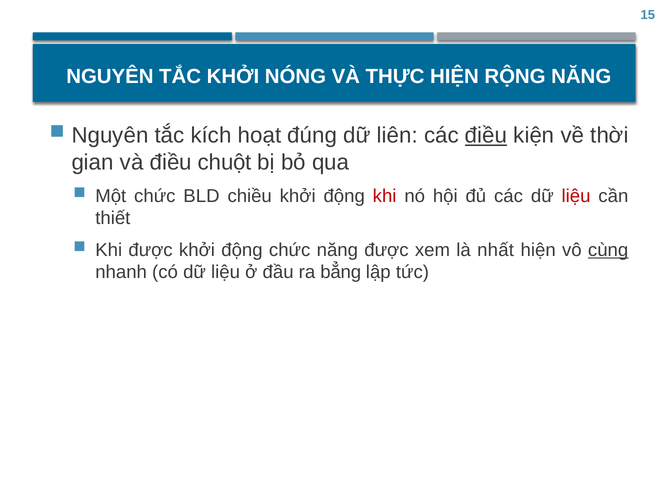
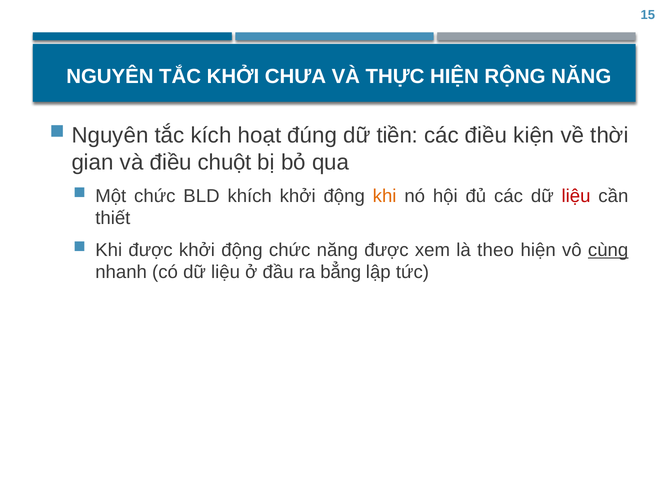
NÓNG: NÓNG -> CHƯA (295, 76)
liên: liên -> tiền (397, 136)
điều underline: present -> none (486, 136)
chiều: chiều -> khích (250, 196)
khi colour: red -> orange (385, 196)
nhất: nhất -> theo (496, 250)
